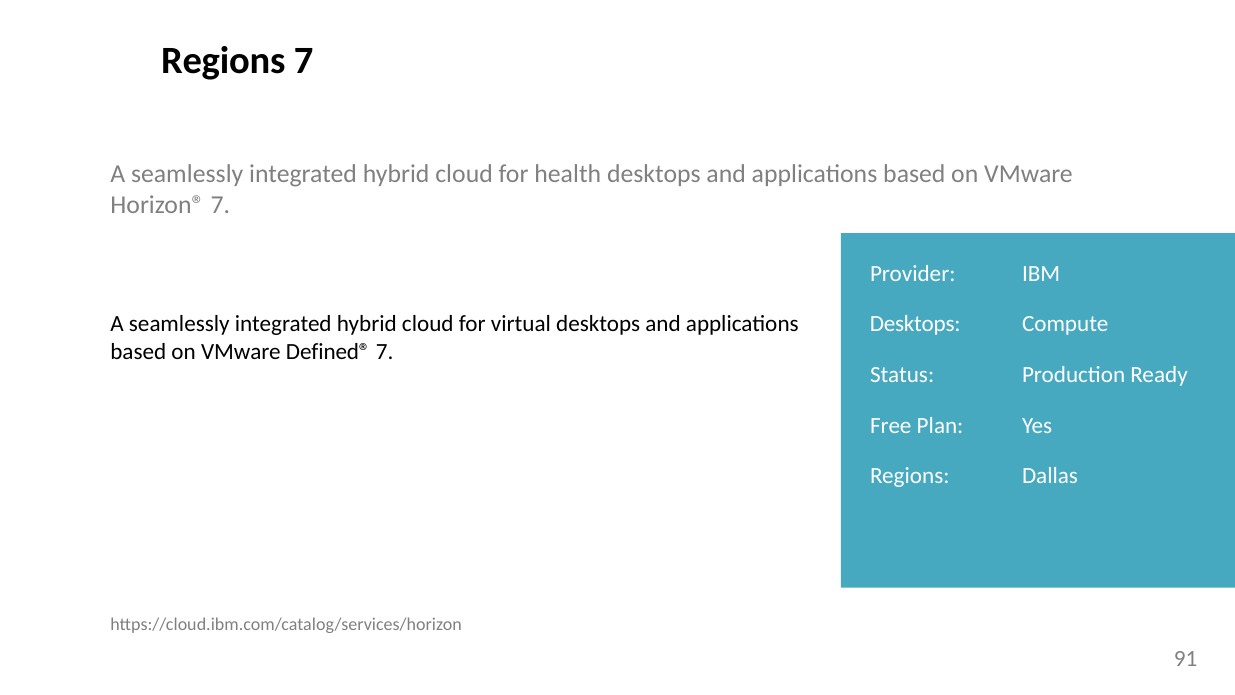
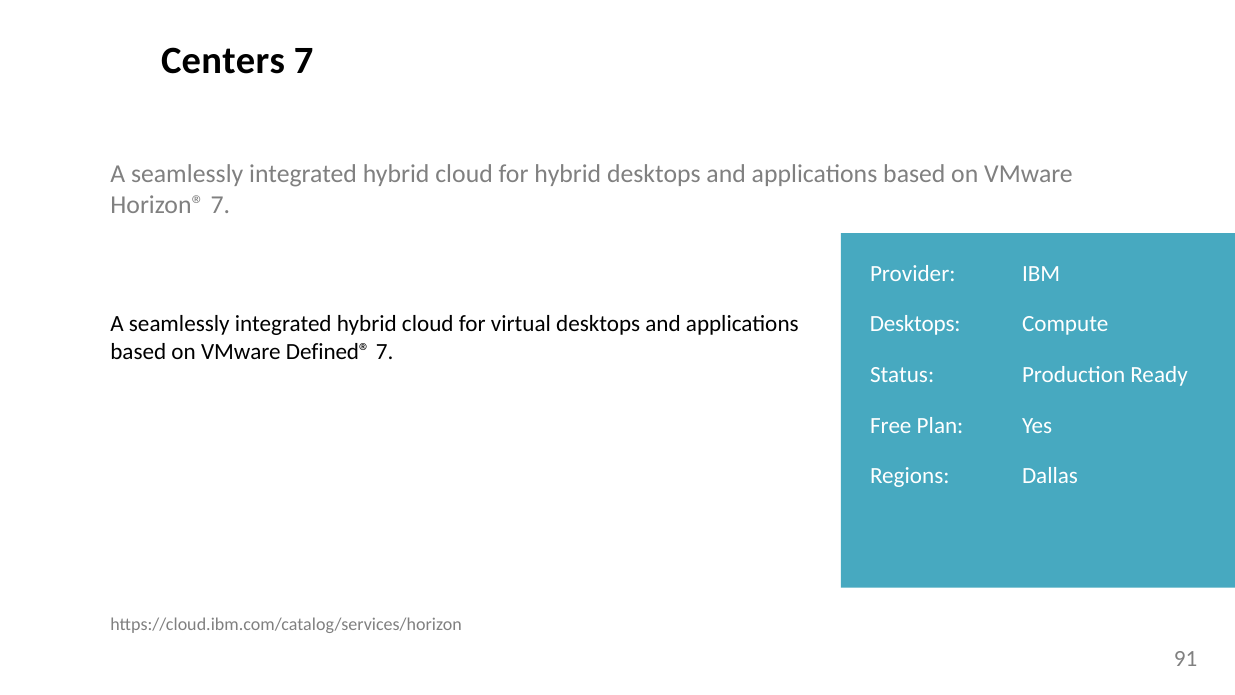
Regions: Regions -> Centers (223, 61)
for health: health -> hybrid (568, 174)
